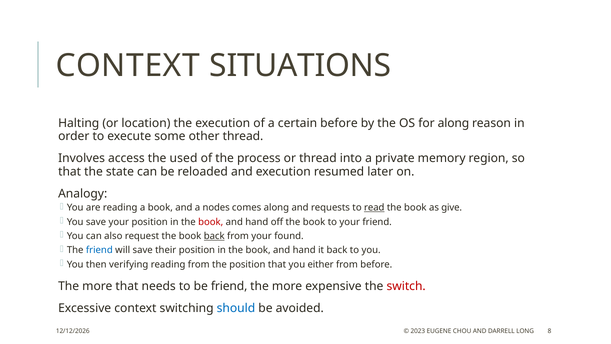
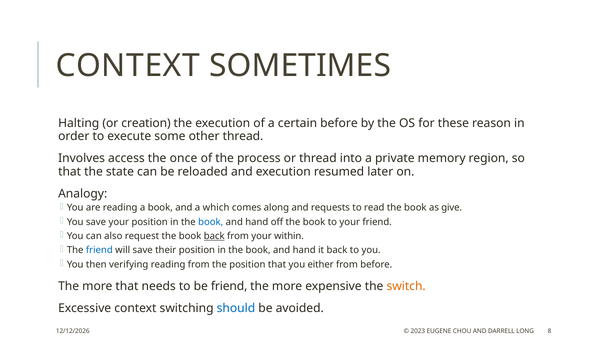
SITUATIONS: SITUATIONS -> SOMETIMES (300, 66)
location: location -> creation (146, 123)
for along: along -> these (453, 123)
used: used -> once (184, 158)
nodes: nodes -> which (216, 208)
read underline: present -> none (374, 208)
book colour: red -> blue (211, 222)
found: found -> within (289, 236)
switch colour: red -> orange (406, 286)
